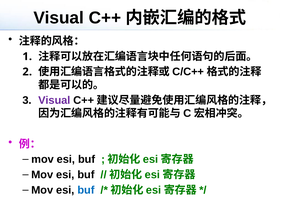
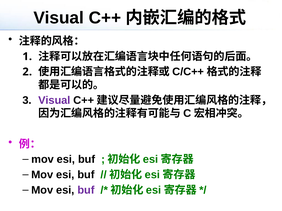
buf colour: blue -> purple (86, 190)
